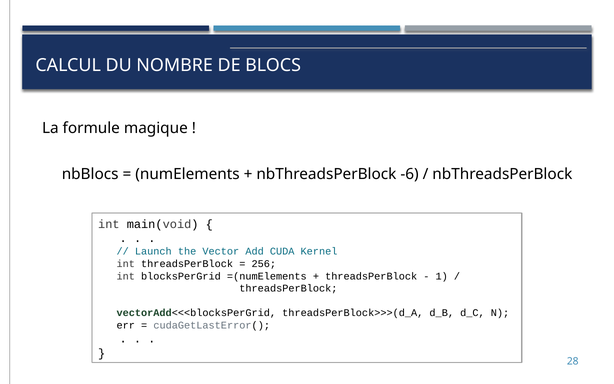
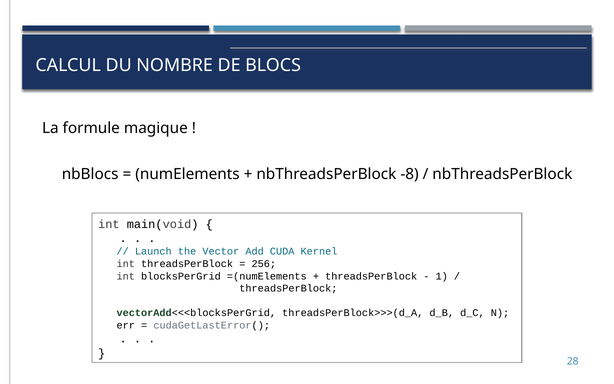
-6: -6 -> -8 (410, 174)
